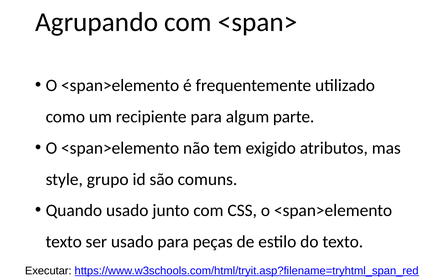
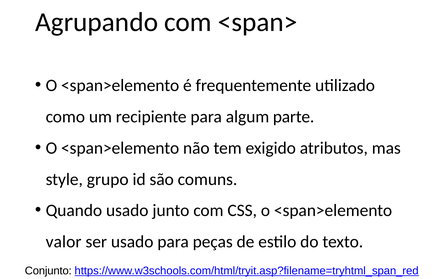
texto: texto -> valor (64, 242)
Executar: Executar -> Conjunto (48, 271)
